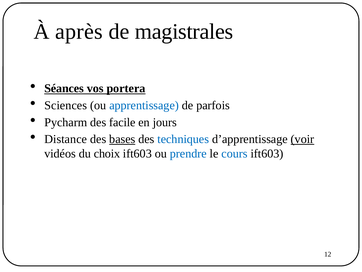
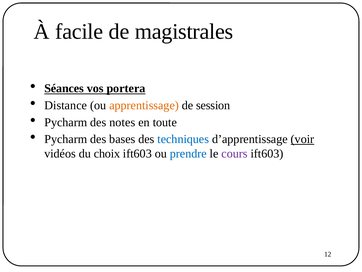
après: après -> facile (79, 32)
Sciences: Sciences -> Distance (66, 105)
apprentissage colour: blue -> orange (144, 105)
parfois: parfois -> session (213, 105)
facile: facile -> notes (122, 122)
jours: jours -> toute (165, 122)
Distance: Distance -> Pycharm (66, 139)
bases underline: present -> none (122, 139)
cours colour: blue -> purple (234, 153)
